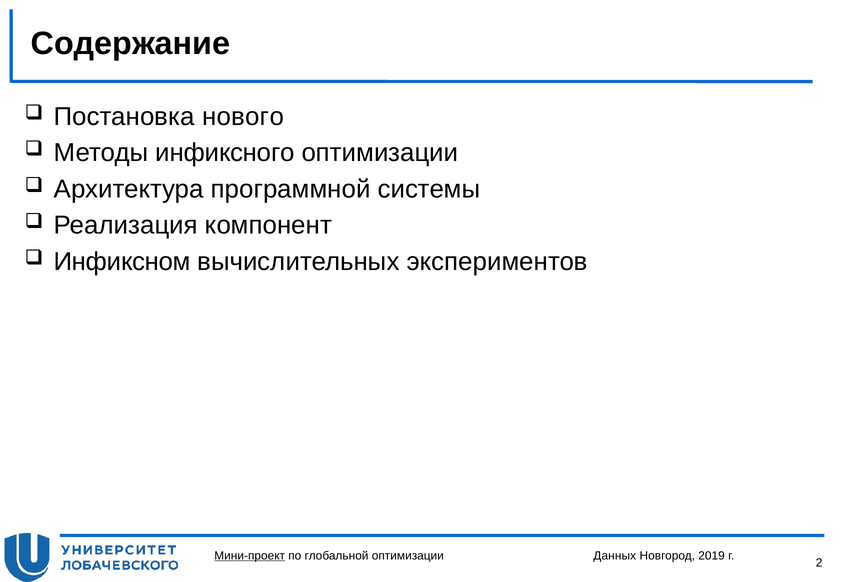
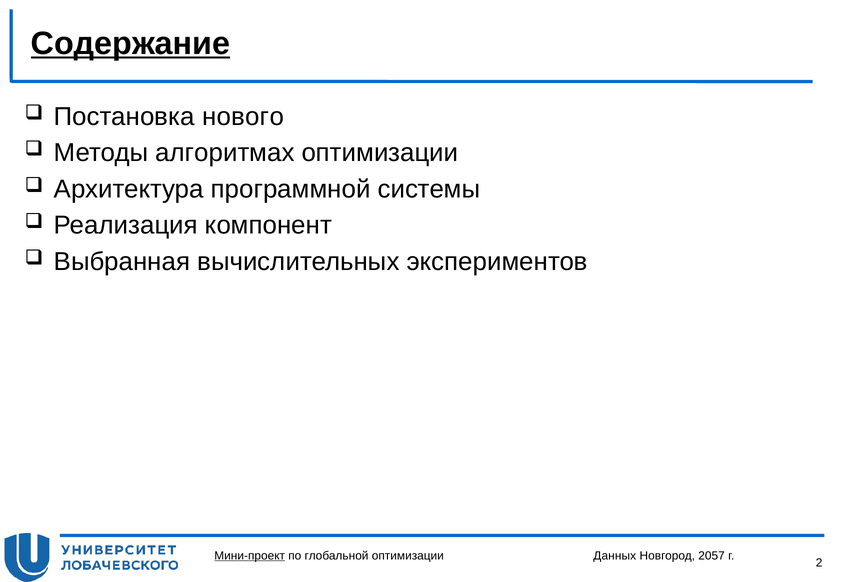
Содержание underline: none -> present (131, 44)
инфиксного: инфиксного -> алгоритмах (225, 153)
Инфиксном: Инфиксном -> Выбранная (122, 262)
2019: 2019 -> 2057 (712, 556)
